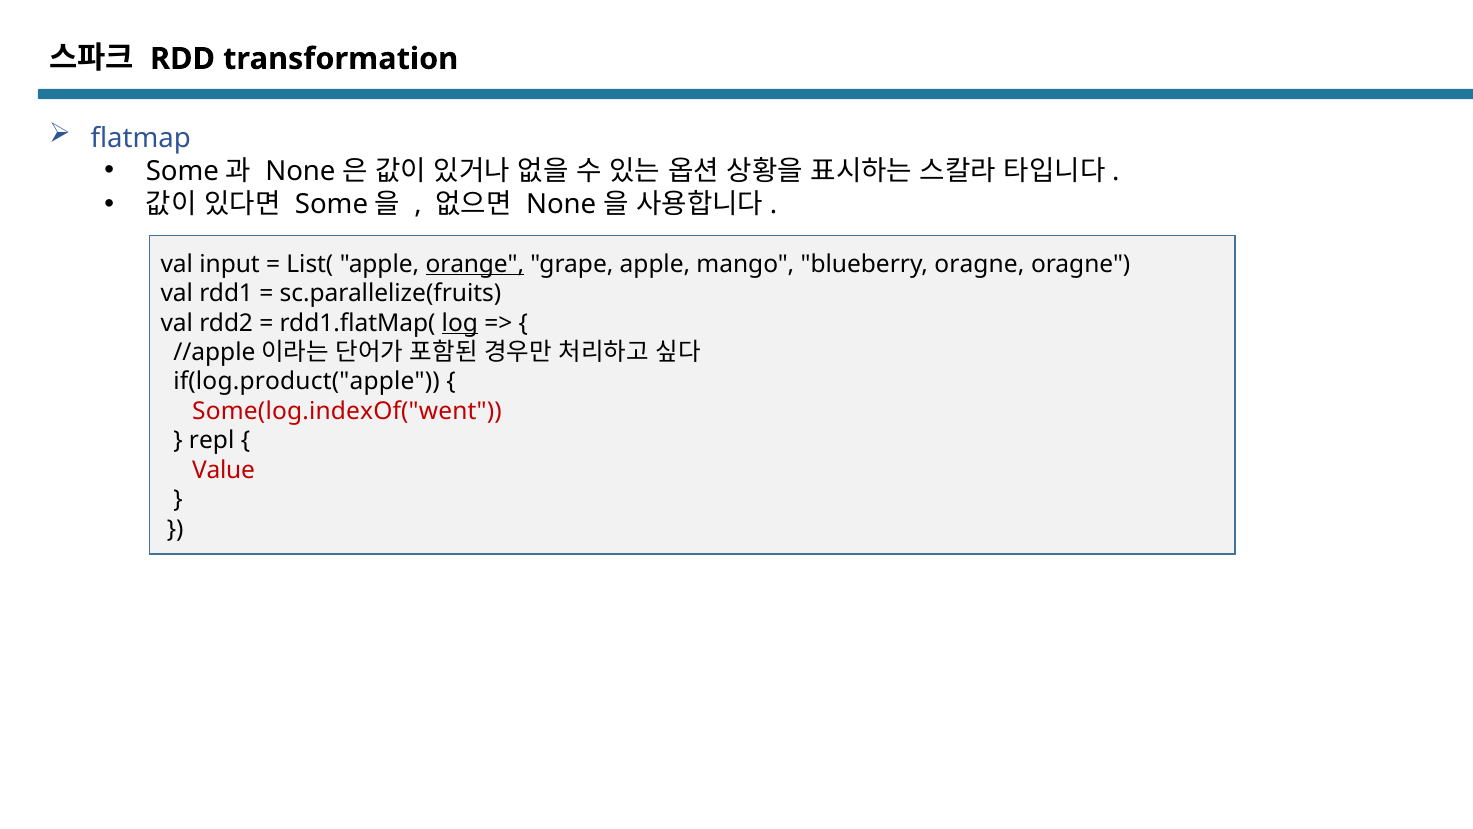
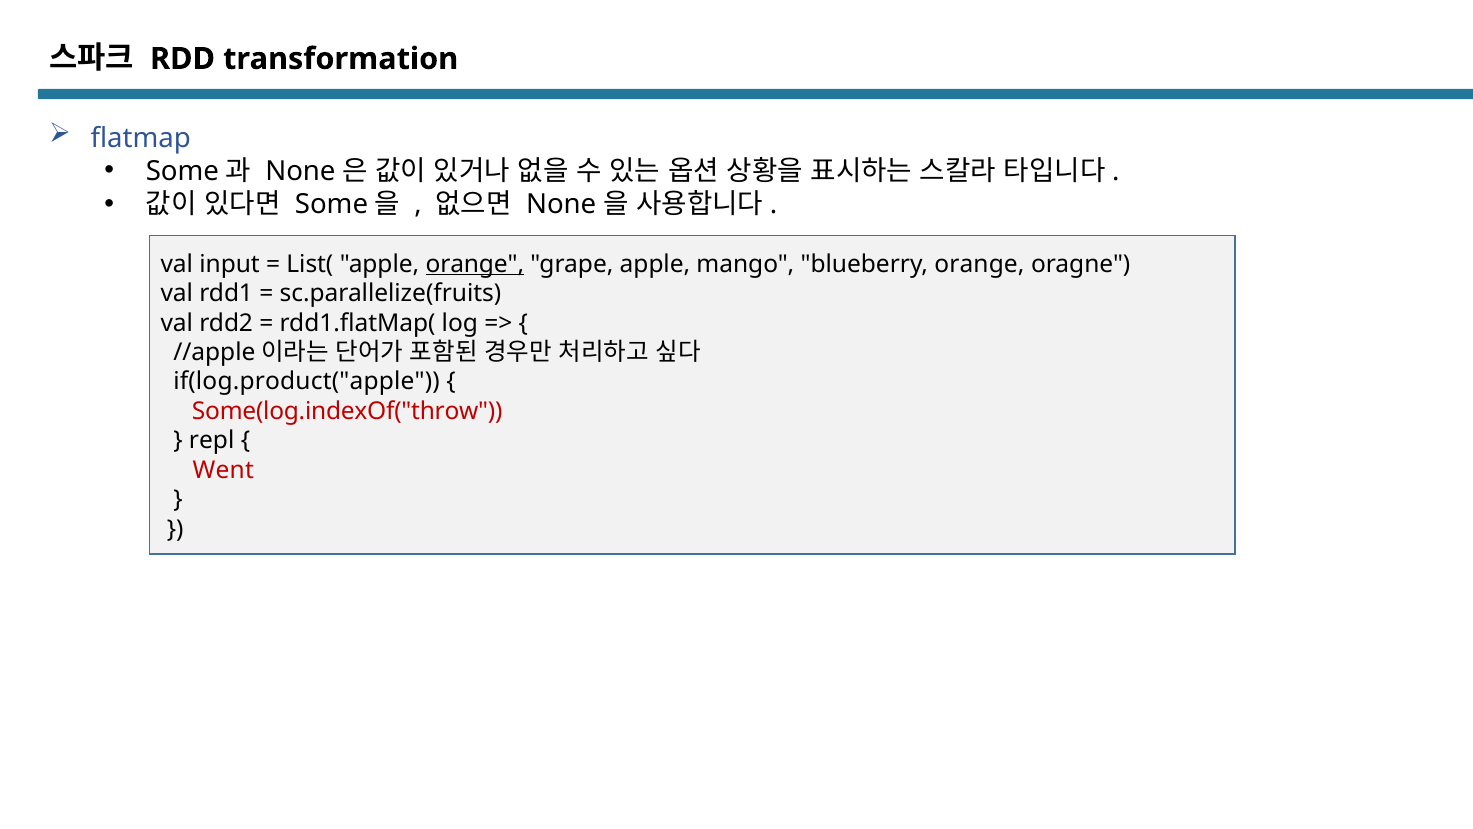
blueberry oragne: oragne -> orange (979, 264)
log underline: present -> none (460, 323)
Some(log.indexOf("went: Some(log.indexOf("went -> Some(log.indexOf("throw (347, 411)
Value: Value -> Went (223, 470)
